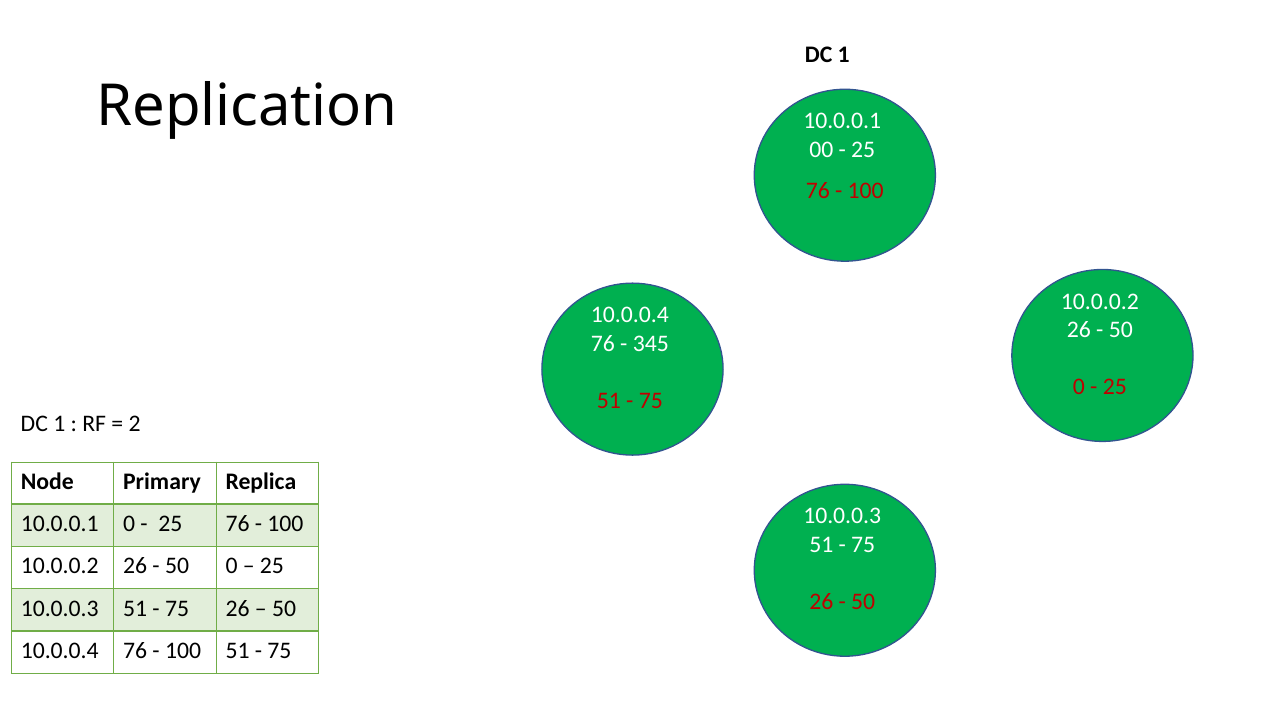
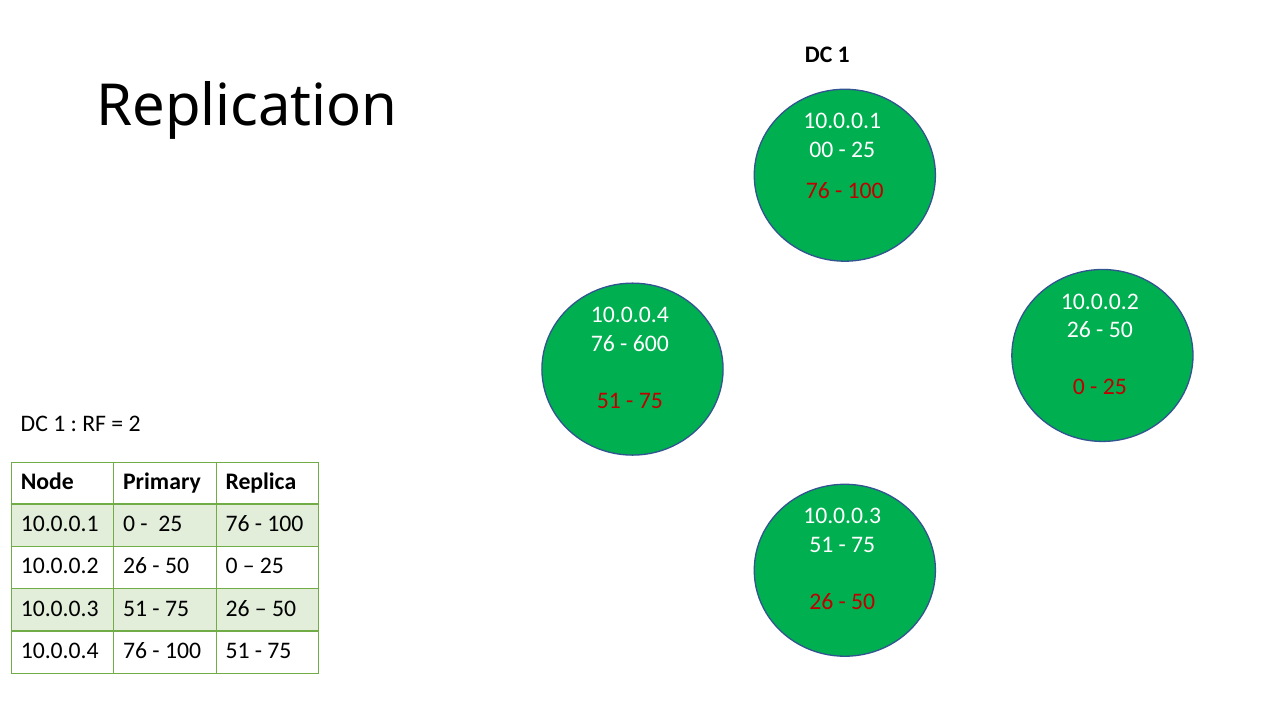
345: 345 -> 600 (651, 344)
